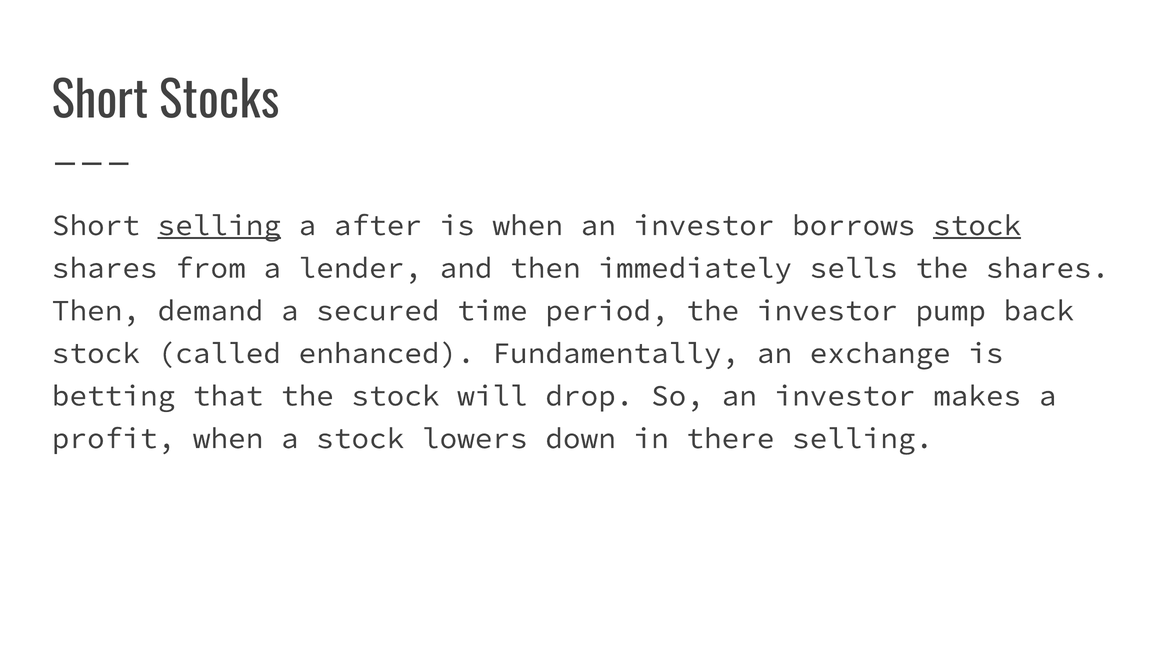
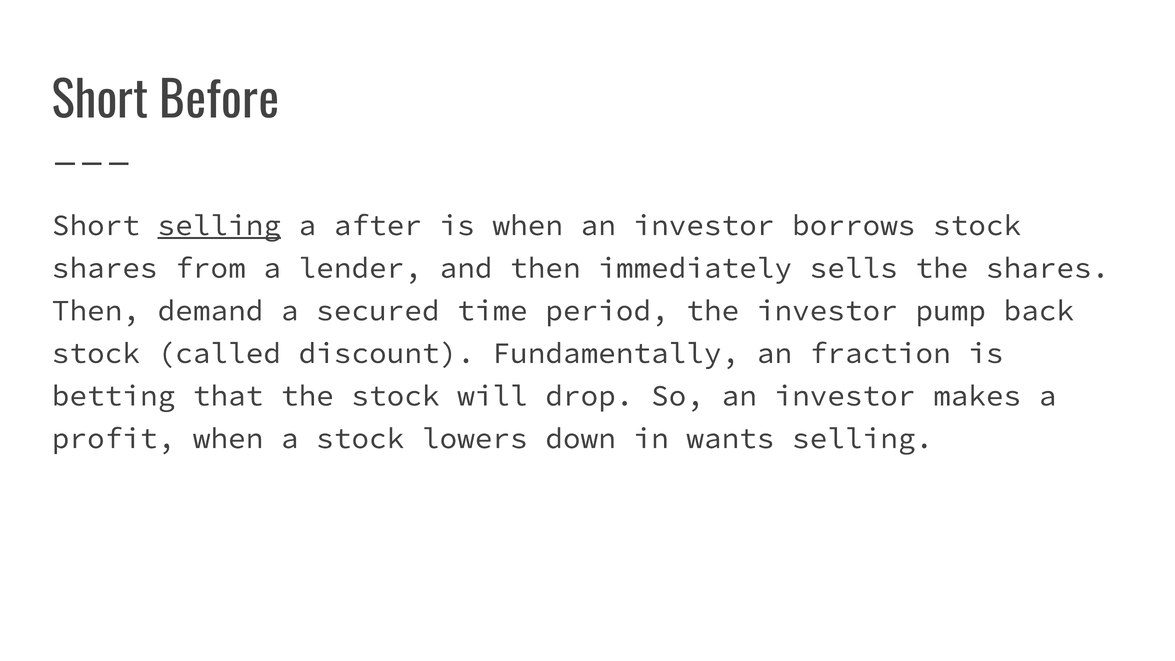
Stocks: Stocks -> Before (219, 102)
stock underline: present -> none (977, 225)
enhanced: enhanced -> discount (387, 353)
exchange: exchange -> fraction (880, 353)
there: there -> wants (730, 438)
